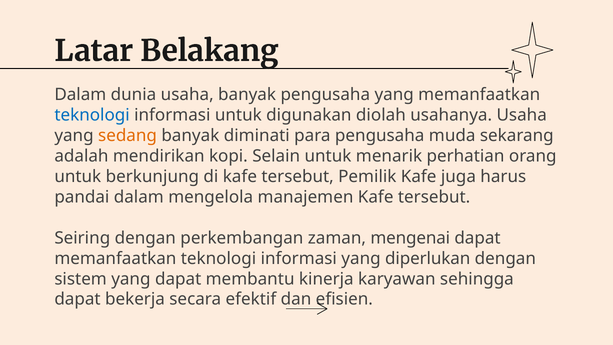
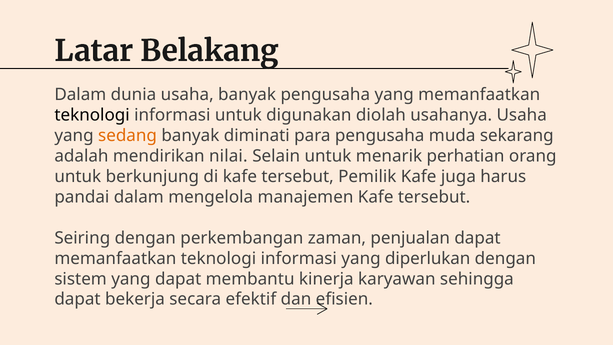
teknologi colour: blue -> black (92, 115)
kopi: kopi -> nilai (228, 156)
mengenai: mengenai -> penjualan (410, 238)
